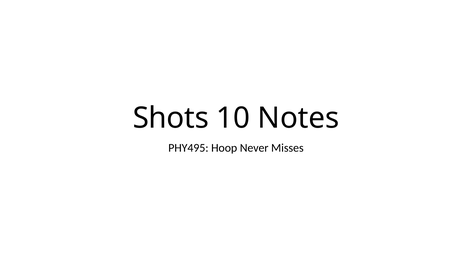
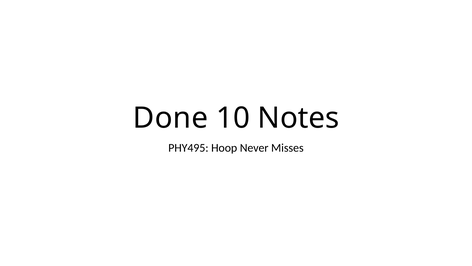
Shots: Shots -> Done (170, 118)
